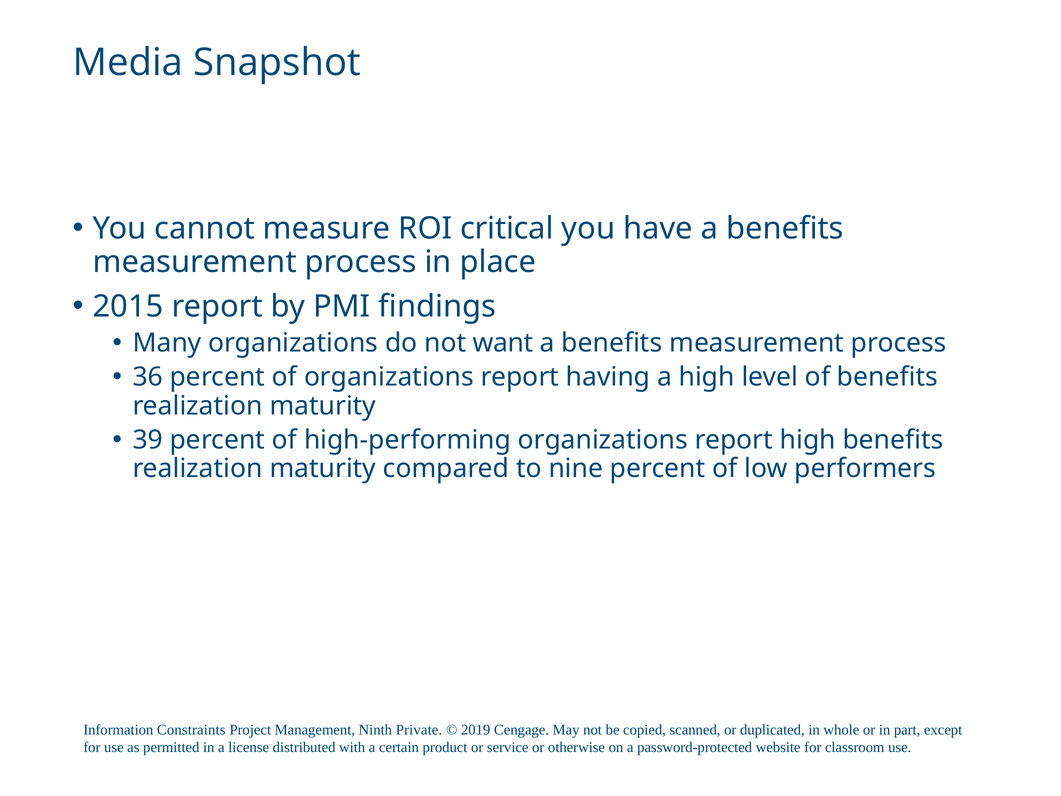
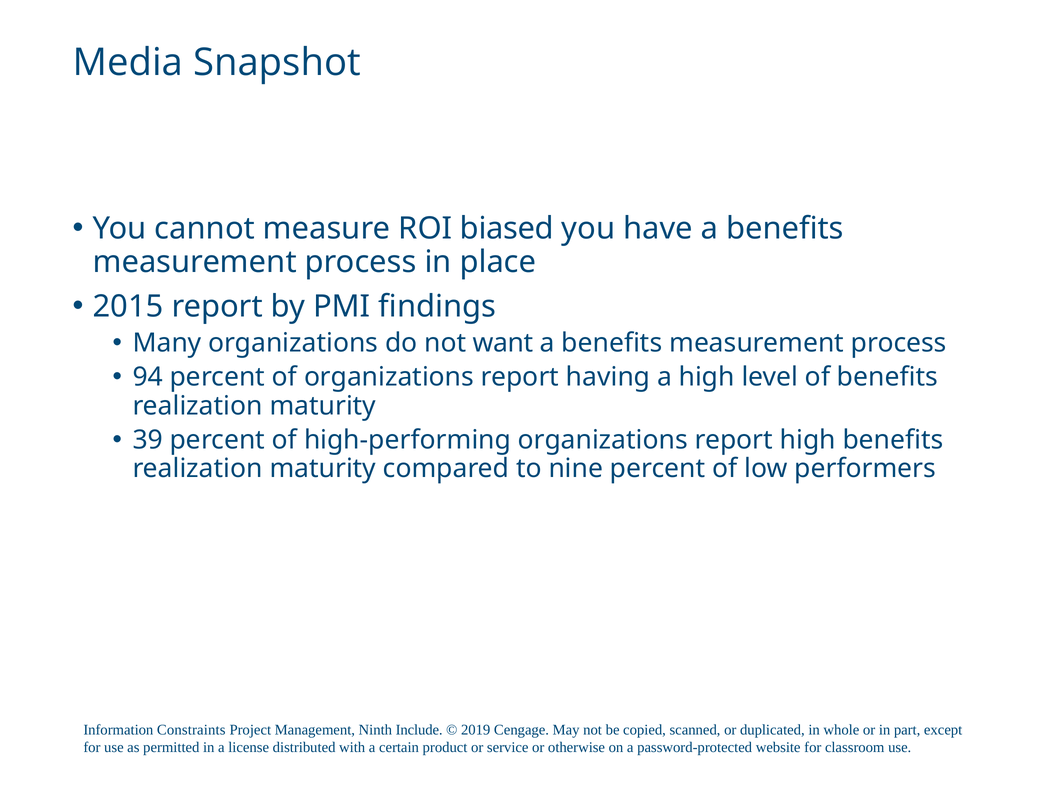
critical: critical -> biased (507, 228)
36: 36 -> 94 (148, 377)
Private: Private -> Include (419, 729)
